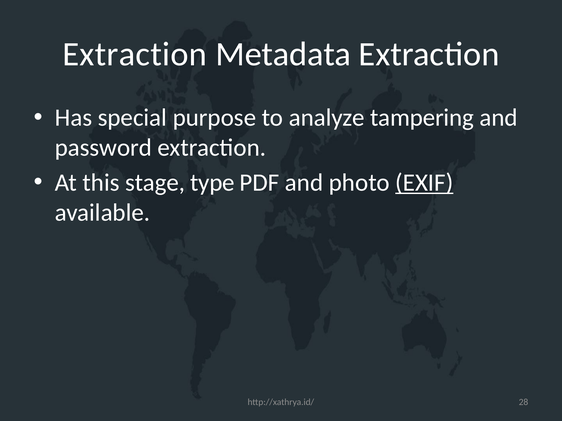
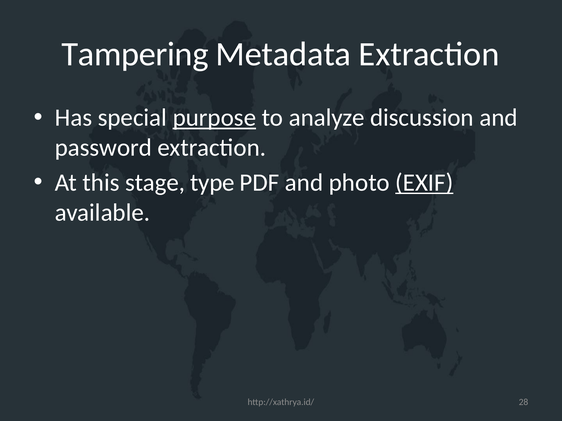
Extraction: Extraction -> Tampering (135, 54)
purpose underline: none -> present (214, 118)
tampering: tampering -> discussion (422, 118)
